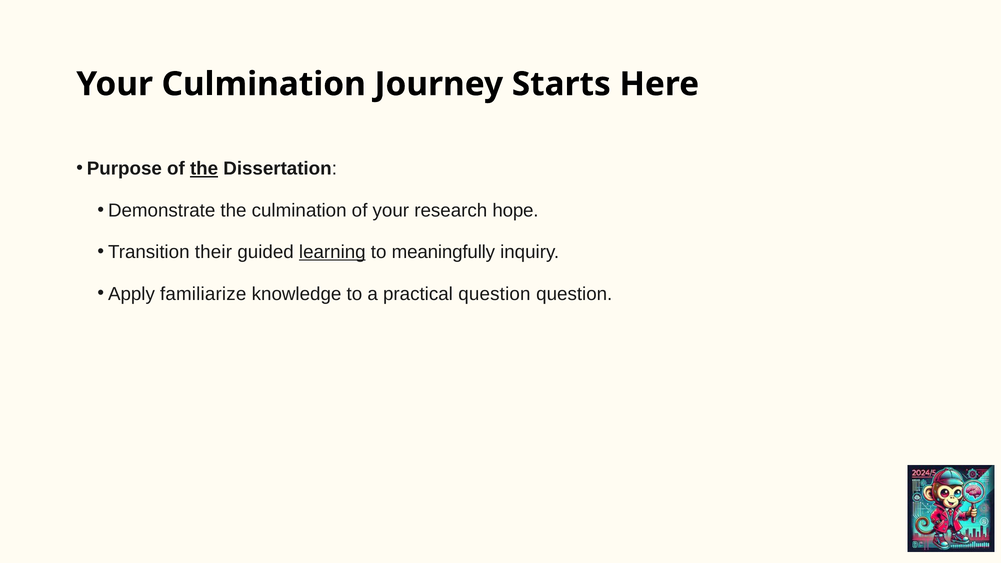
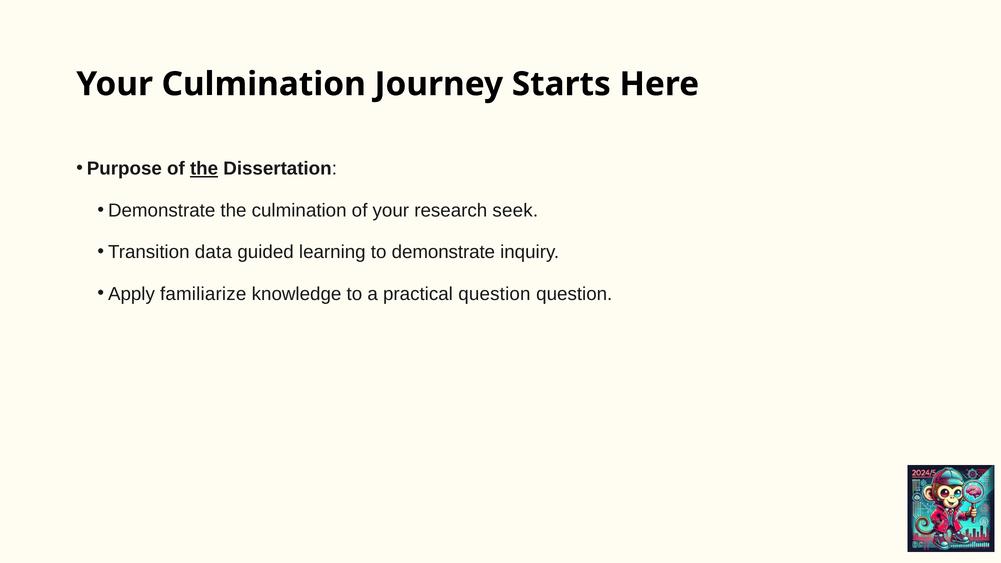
hope: hope -> seek (515, 210)
their: their -> data (213, 252)
learning underline: present -> none (332, 252)
to meaningfully: meaningfully -> demonstrate (443, 252)
